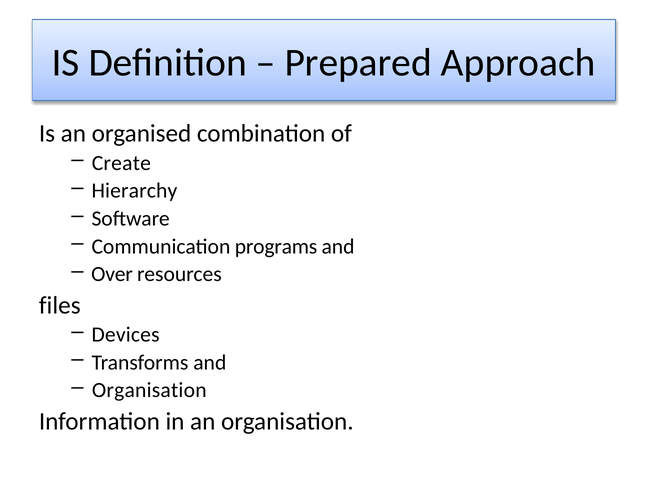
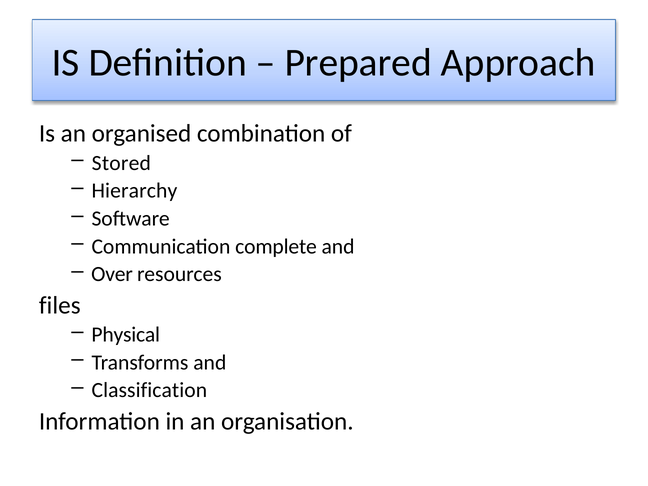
Create: Create -> Stored (121, 163)
programs: programs -> complete (276, 246)
Devices: Devices -> Physical (126, 335)
Organisation: Organisation -> Classification (149, 390)
